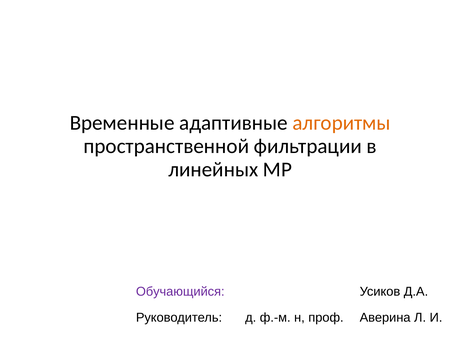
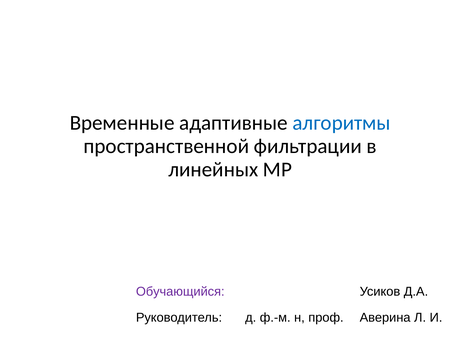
алгоритмы colour: orange -> blue (342, 123)
